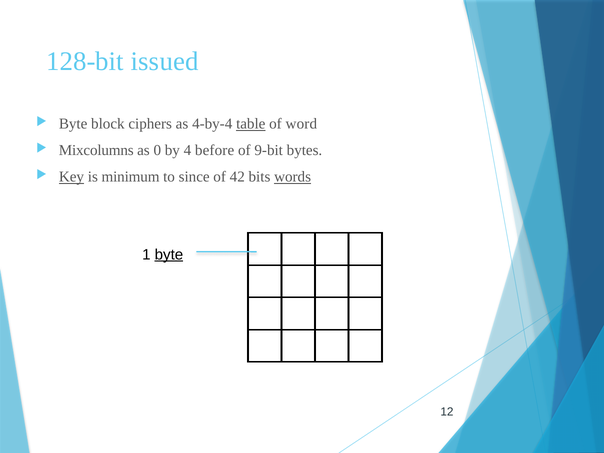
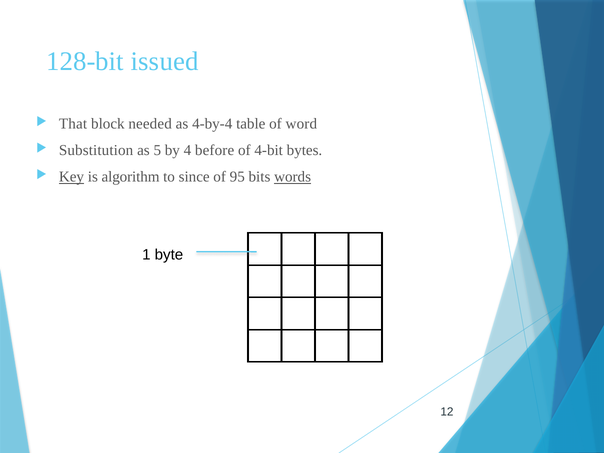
Byte: Byte -> That (73, 124)
ciphers: ciphers -> needed (150, 124)
table underline: present -> none (251, 124)
Mixcolumns: Mixcolumns -> Substitution (96, 150)
0: 0 -> 5 (157, 150)
9-bit: 9-bit -> 4-bit (269, 150)
minimum: minimum -> algorithm (131, 177)
42: 42 -> 95 (237, 177)
byte underline: present -> none (169, 255)
